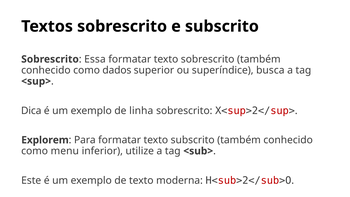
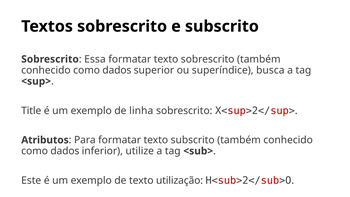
Dica: Dica -> Title (31, 111)
Explorem: Explorem -> Atributos (45, 140)
menu: menu -> dados (65, 151)
moderna: moderna -> utilização (180, 180)
